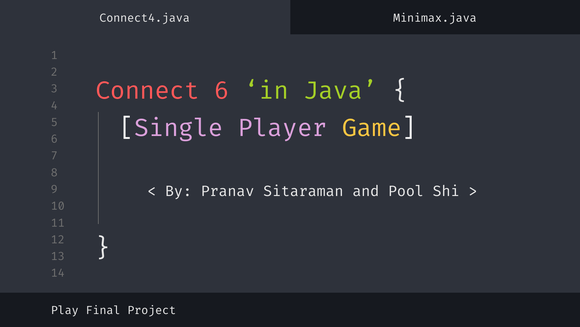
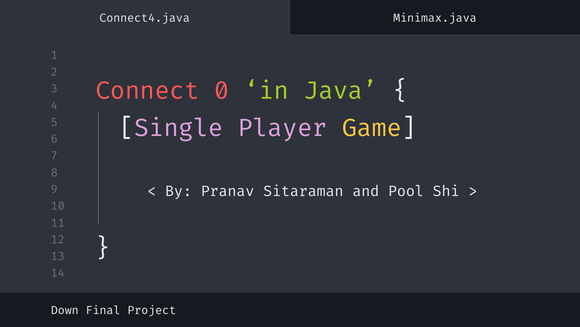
Connect 6: 6 -> 0 (222, 91)
Play: Play -> Down (65, 310)
